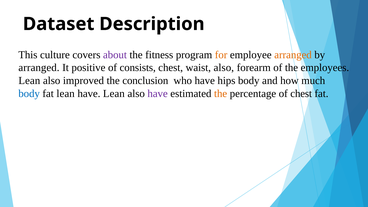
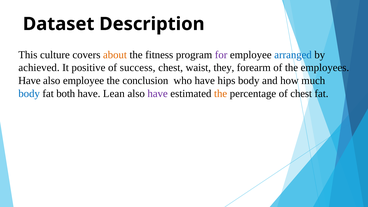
about colour: purple -> orange (115, 55)
for colour: orange -> purple (221, 55)
arranged colour: orange -> blue (293, 55)
arranged: arranged -> achieved (39, 68)
consists: consists -> success (138, 68)
waist also: also -> they (224, 68)
Lean: Lean -> Have (29, 81)
also improved: improved -> employee (84, 81)
fat lean: lean -> both (66, 93)
